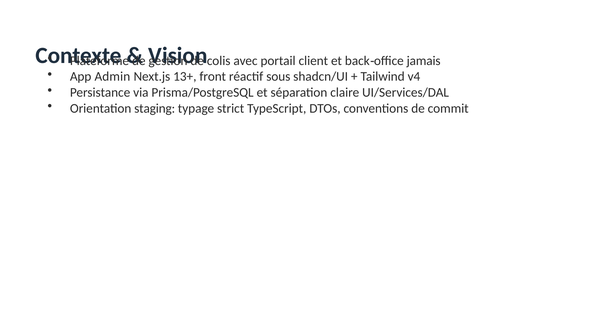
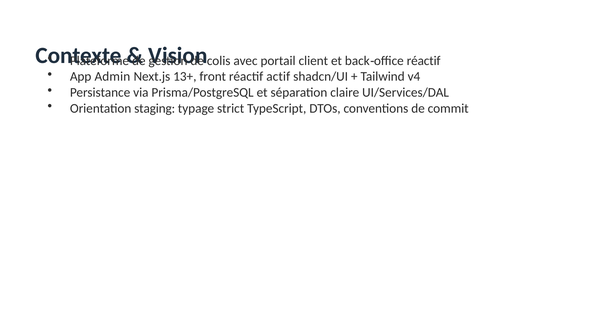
jamais: jamais -> réactif (424, 61)
sous: sous -> actif (278, 76)
